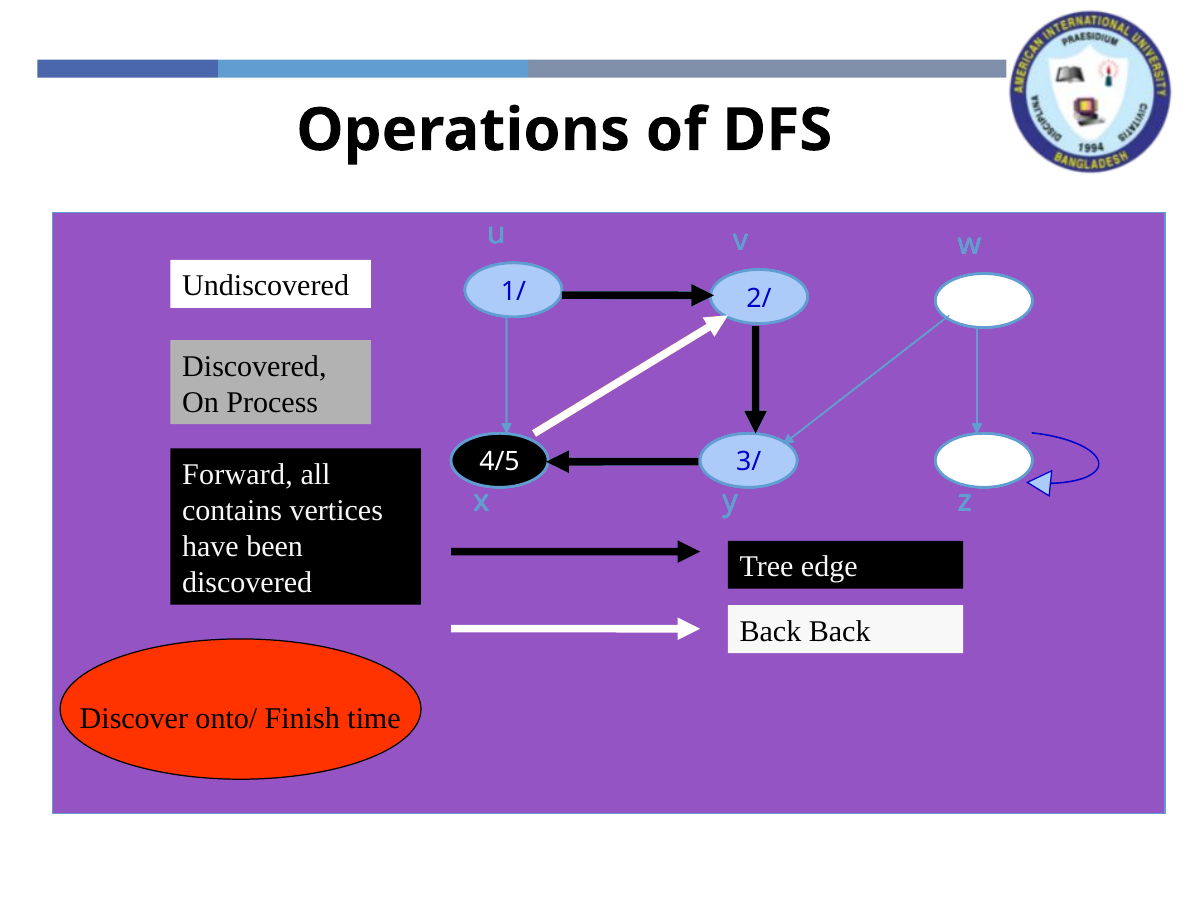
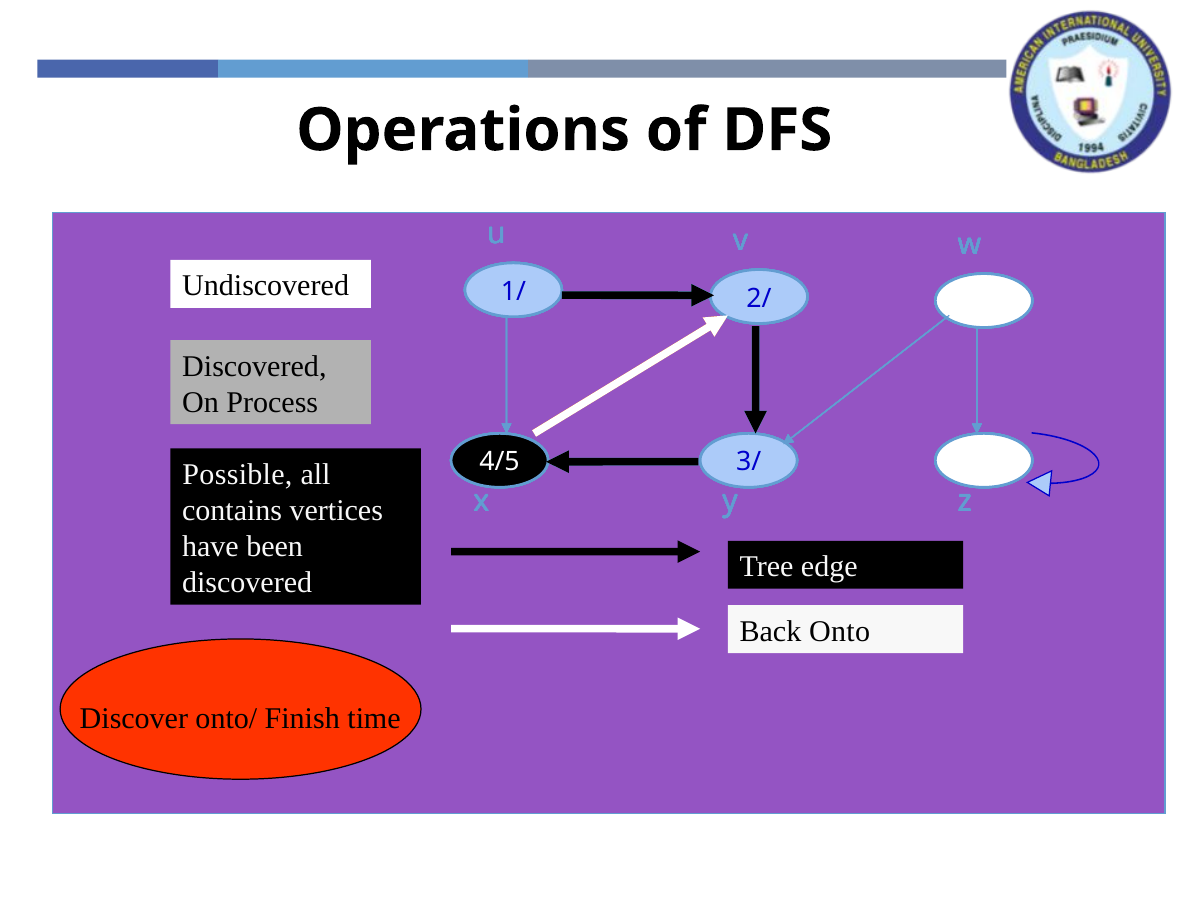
Forward: Forward -> Possible (237, 475)
Back Back: Back -> Onto (840, 631)
